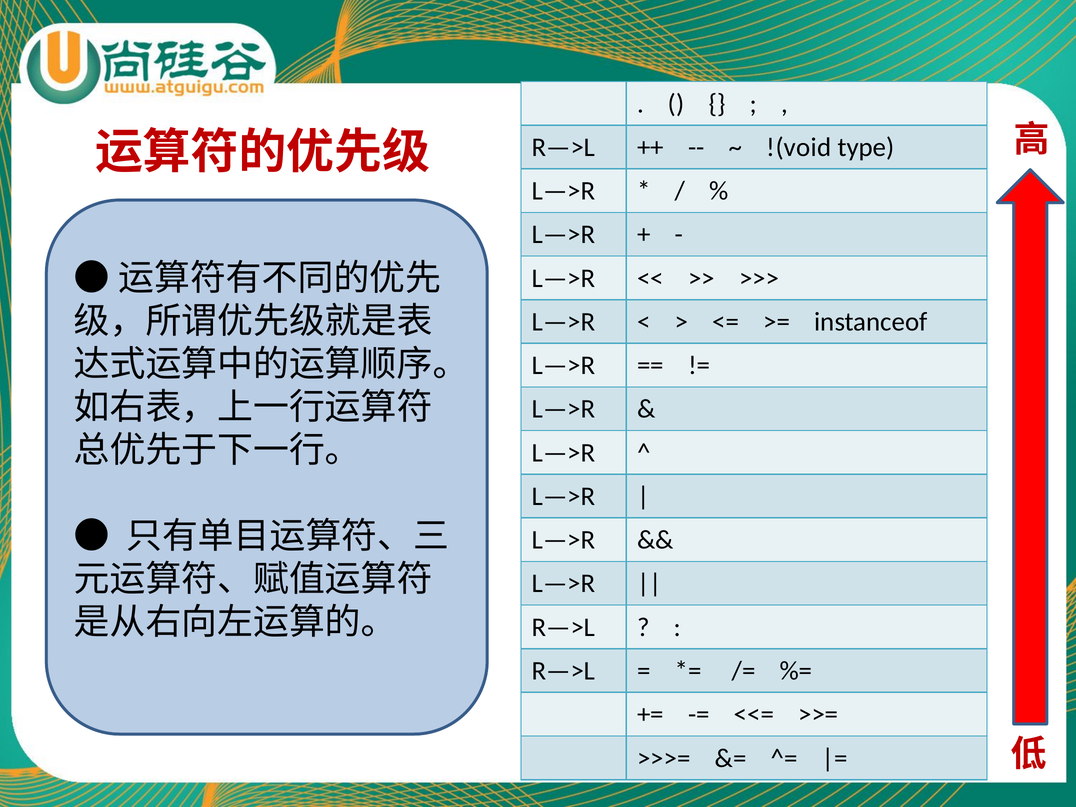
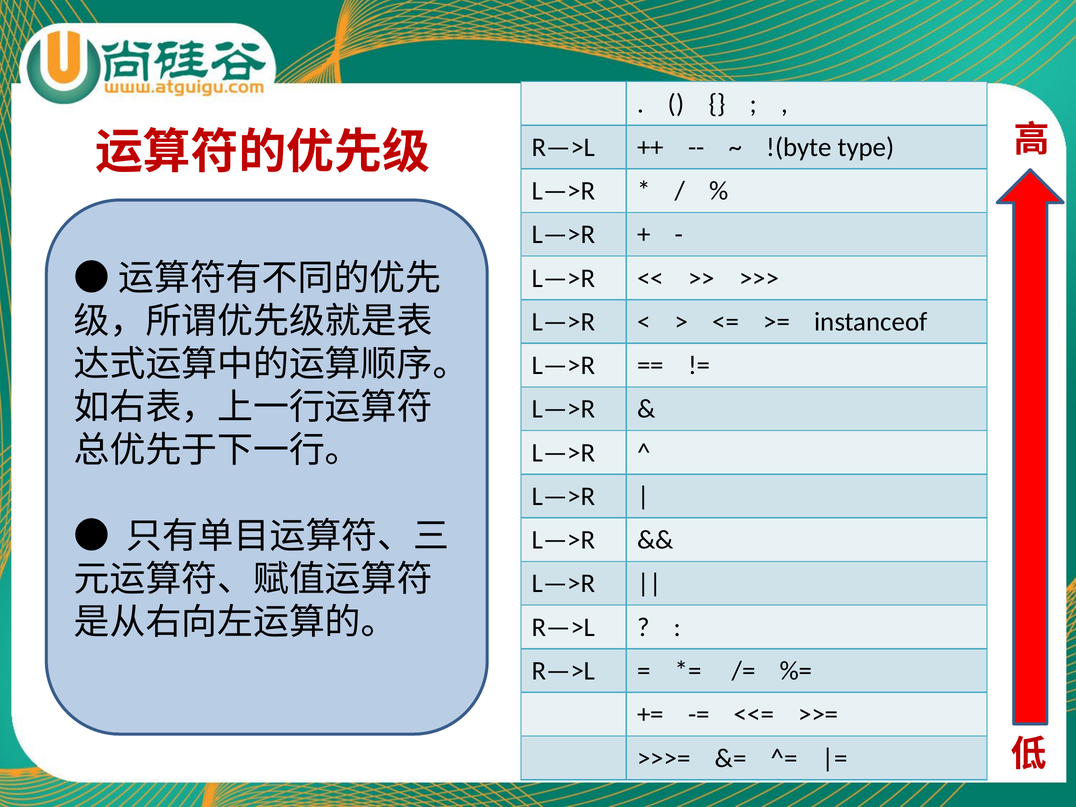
!(void: !(void -> !(byte (799, 147)
